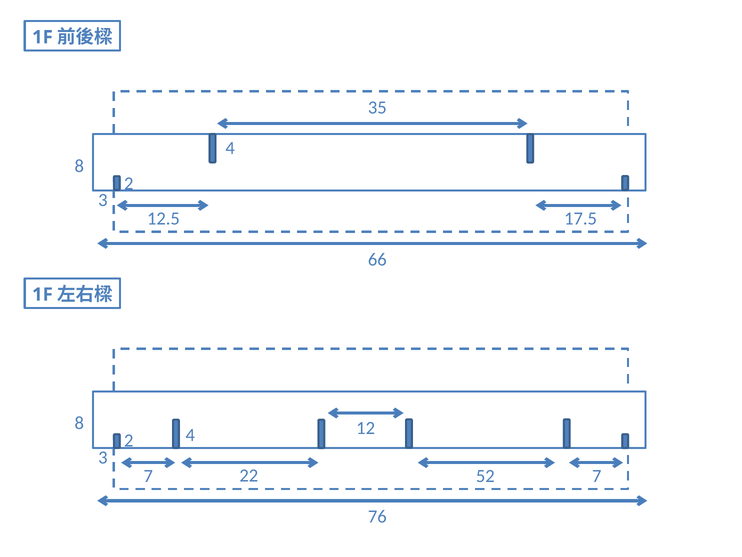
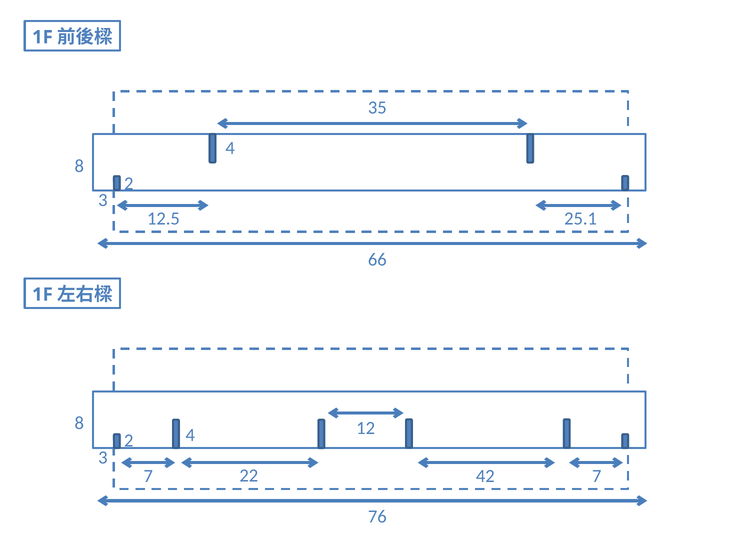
17.5: 17.5 -> 25.1 (581, 218)
52: 52 -> 42 (485, 475)
